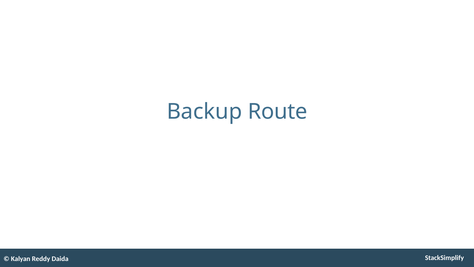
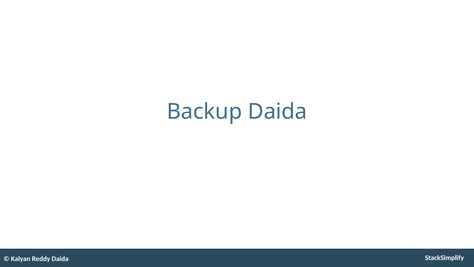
Backup Route: Route -> Daida (278, 111)
